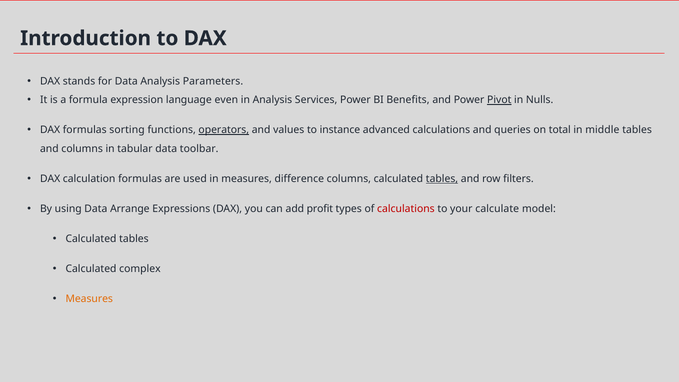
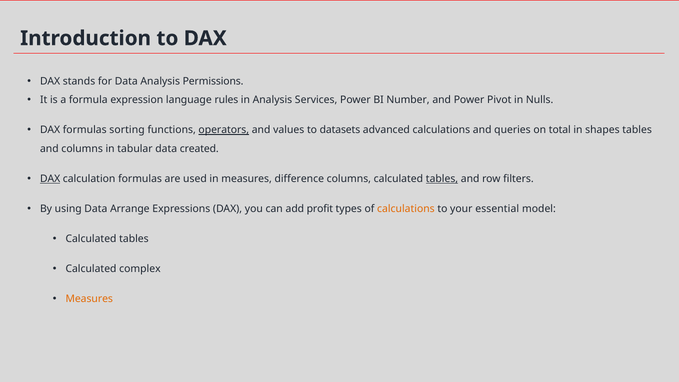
Parameters: Parameters -> Permissions (213, 81)
even: even -> rules (226, 100)
Benefits: Benefits -> Number (408, 100)
Pivot underline: present -> none (499, 100)
instance: instance -> datasets (340, 130)
middle: middle -> shapes (602, 130)
toolbar: toolbar -> created (199, 149)
DAX underline: none -> present (50, 179)
calculations colour: red -> orange (406, 209)
calculate: calculate -> essential (497, 209)
